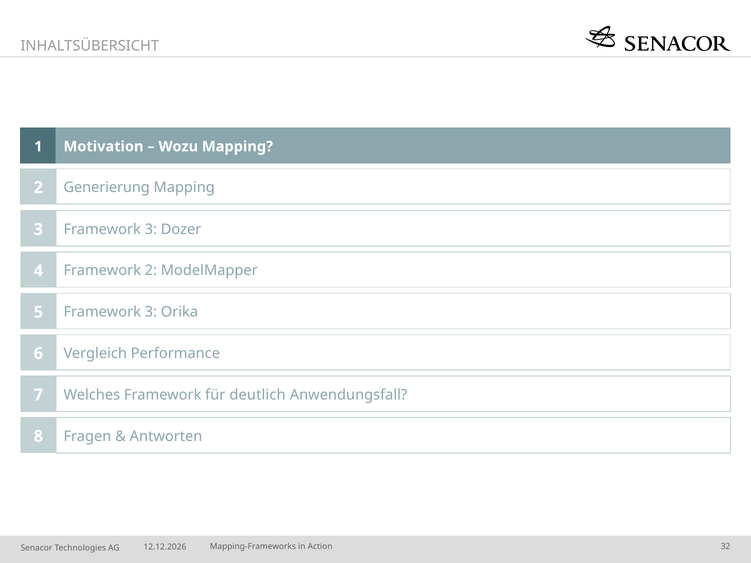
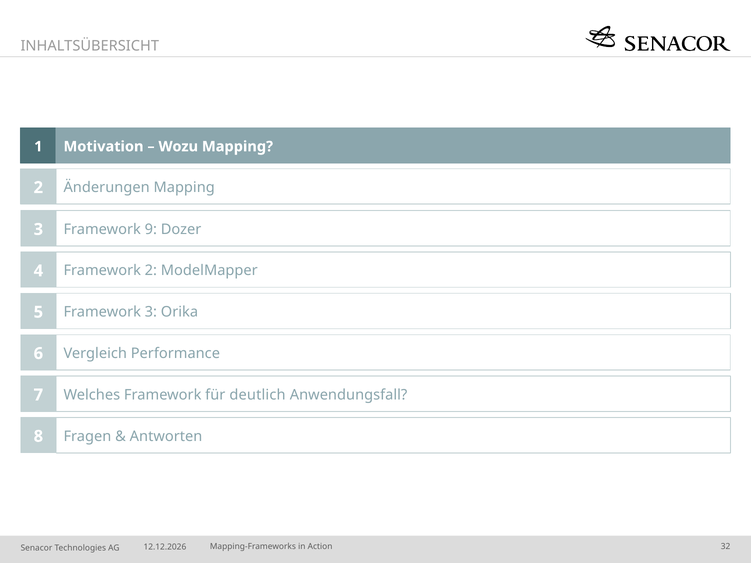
Generierung: Generierung -> Änderungen (107, 187)
3 Framework 3: 3 -> 9 (151, 229)
